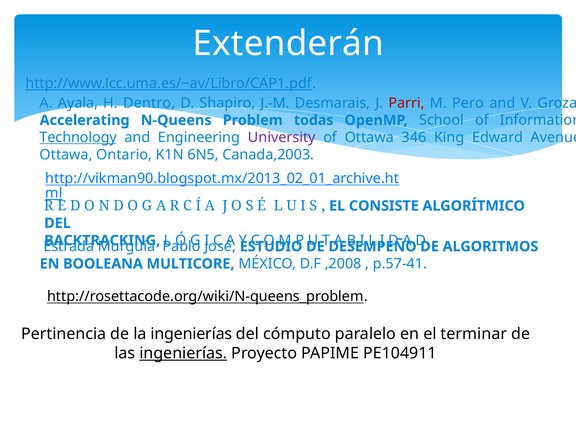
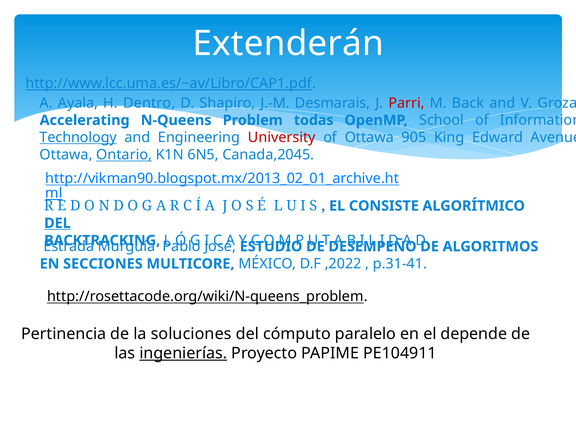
Pero: Pero -> Back (468, 103)
University colour: purple -> red (282, 138)
346: 346 -> 905 (414, 138)
Ontario underline: none -> present (124, 155)
Canada,2003: Canada,2003 -> Canada,2045 (268, 155)
DEL underline: none -> present (57, 223)
BOOLEANA: BOOLEANA -> SECCIONES (103, 264)
,2008: ,2008 -> ,2022 (343, 264)
p.57-41: p.57-41 -> p.31-41 (400, 264)
la ingenierías: ingenierías -> soluciones (191, 334)
terminar: terminar -> depende (474, 334)
